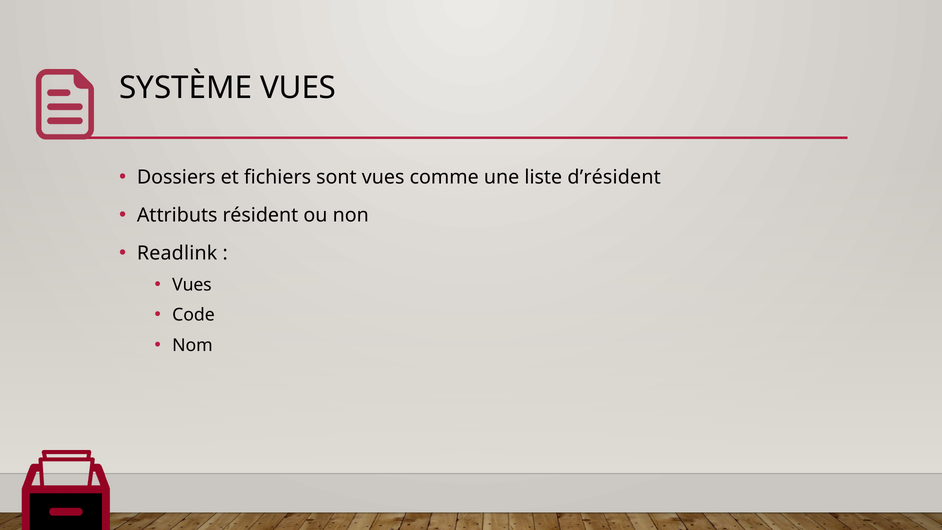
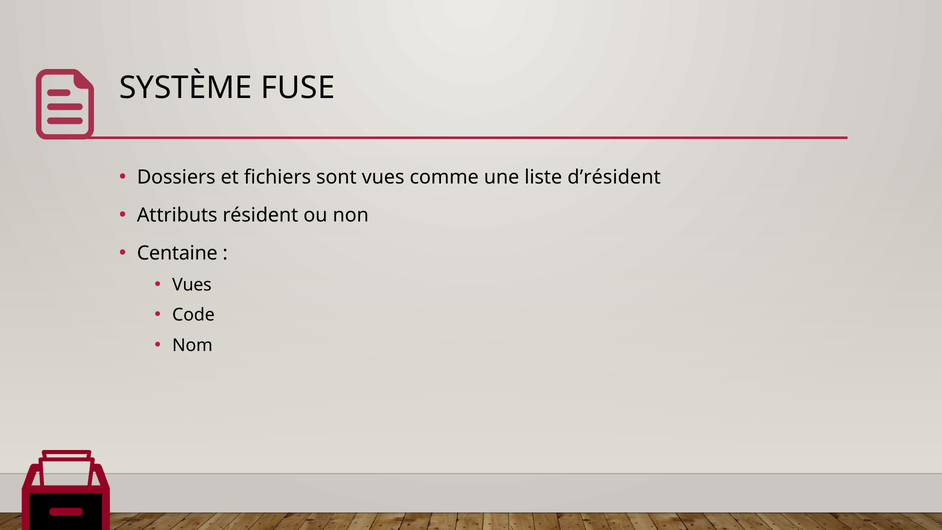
SYSTÈME VUES: VUES -> FUSE (298, 88)
Readlink: Readlink -> Centaine (177, 253)
